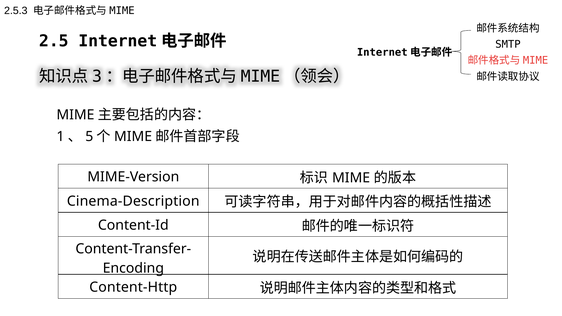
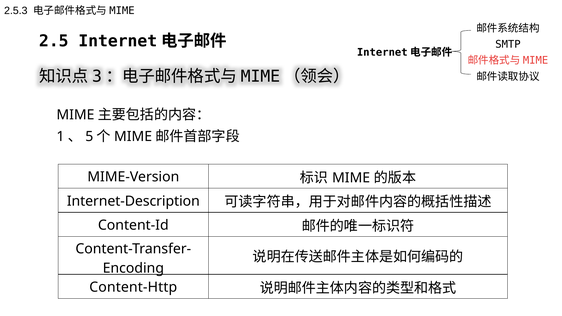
Cinema-Description: Cinema-Description -> Internet-Description (133, 201)
